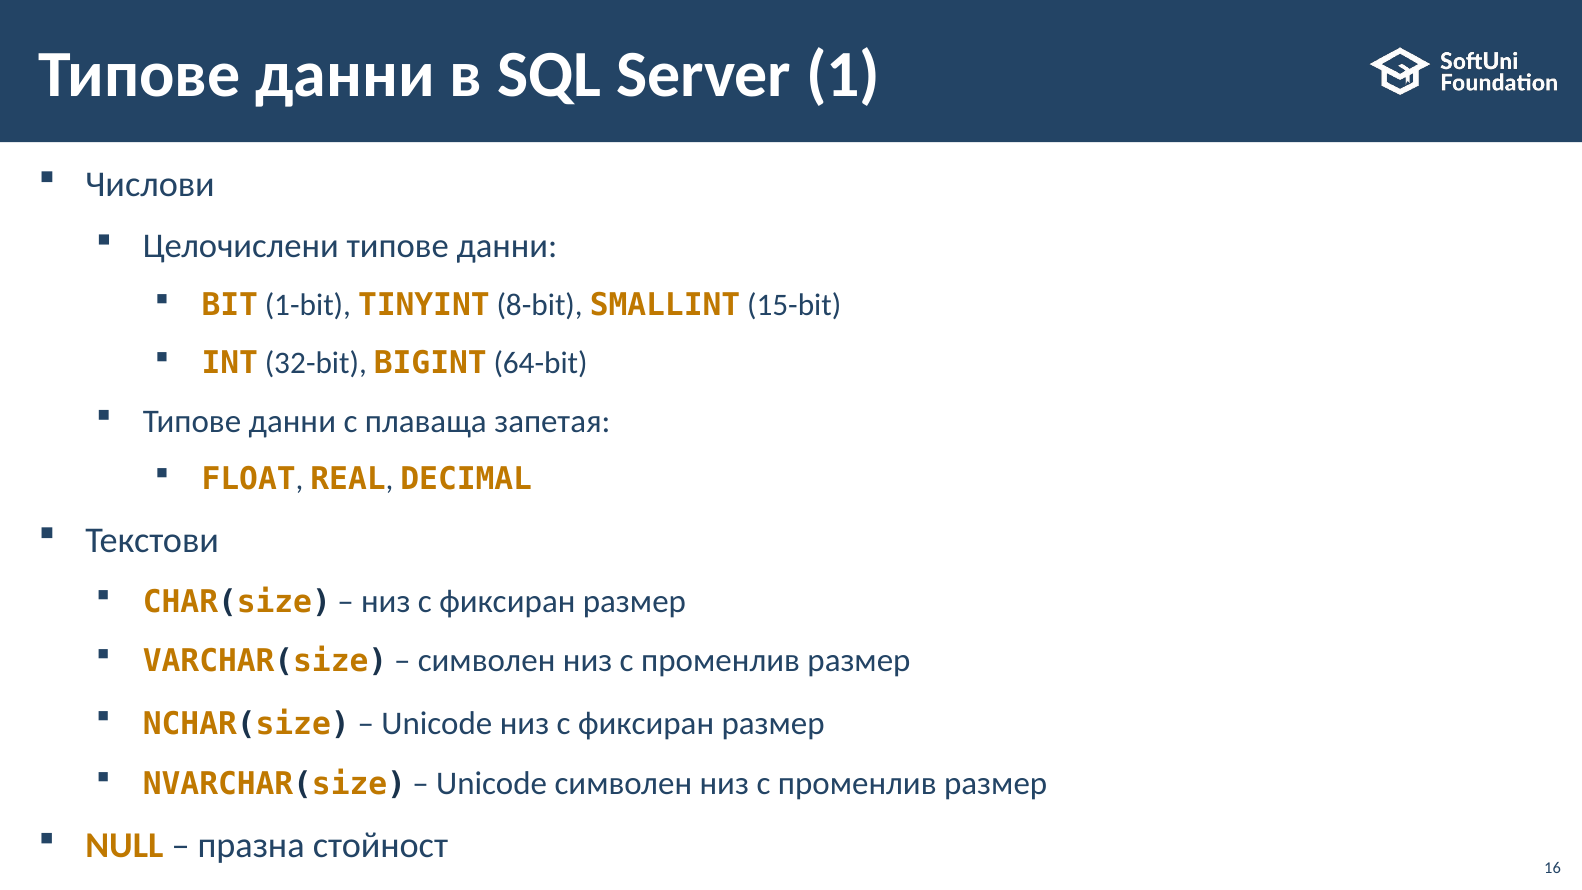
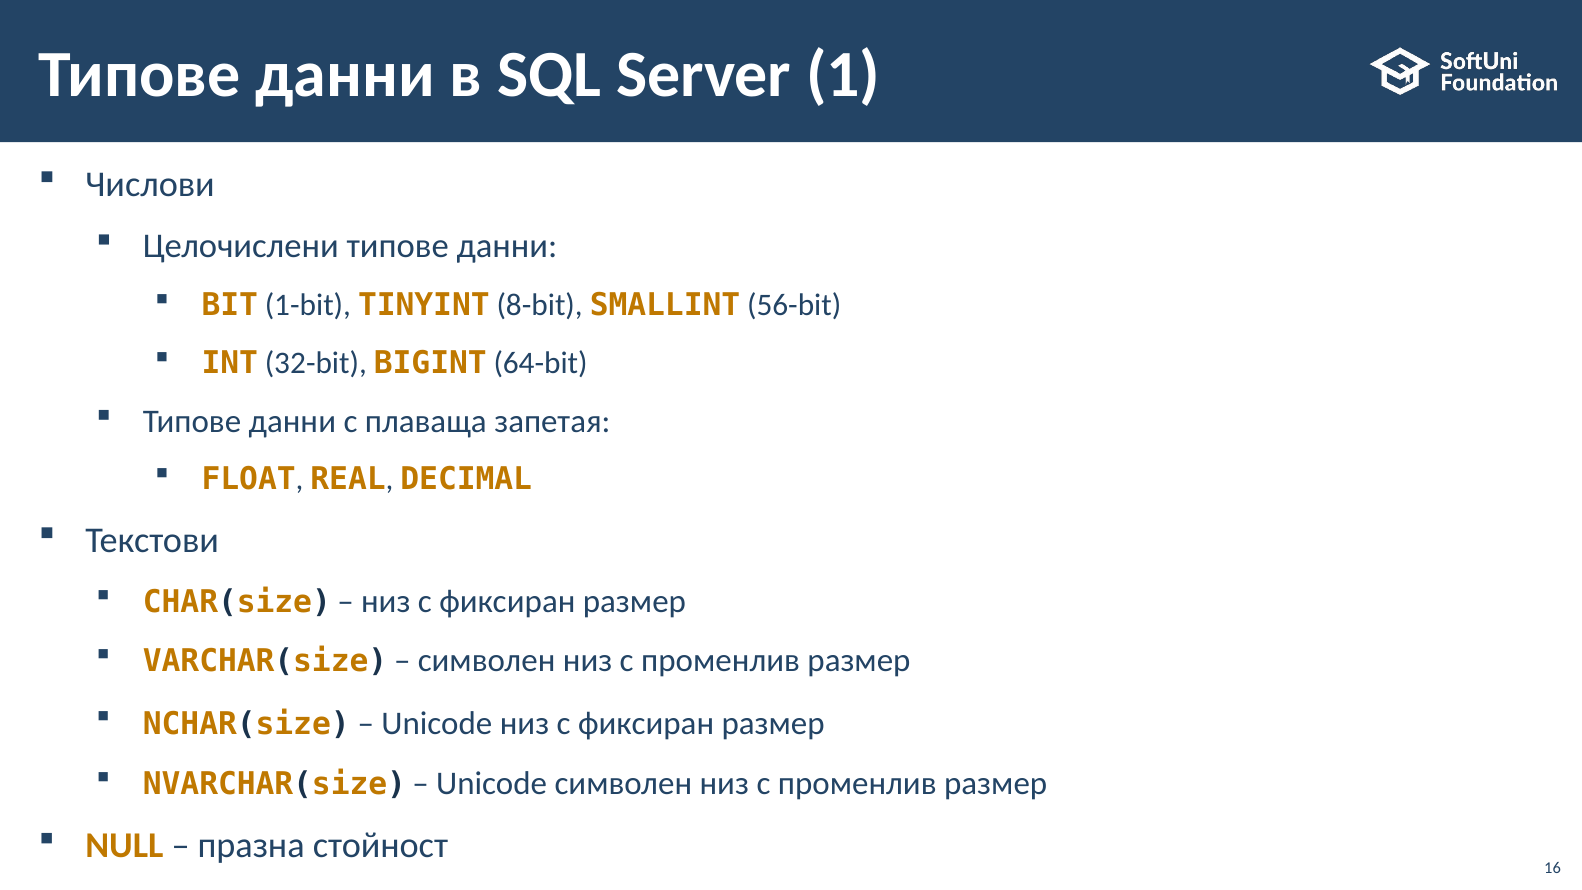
15-bit: 15-bit -> 56-bit (794, 305)
